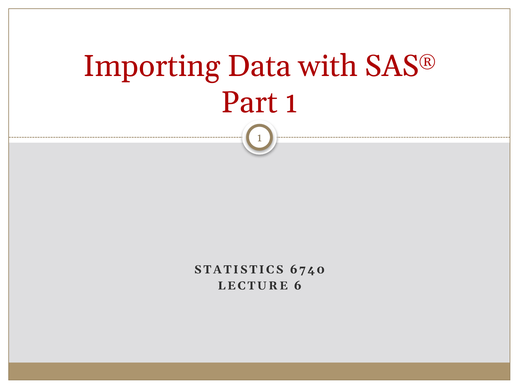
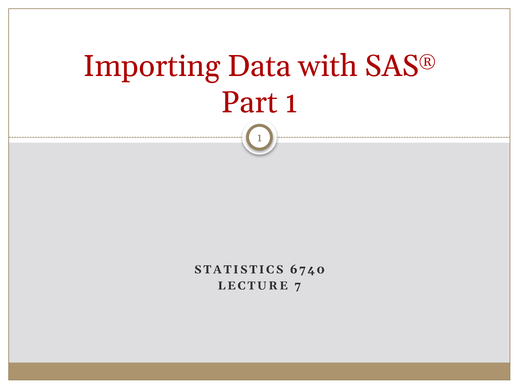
6: 6 -> 7 (298, 286)
